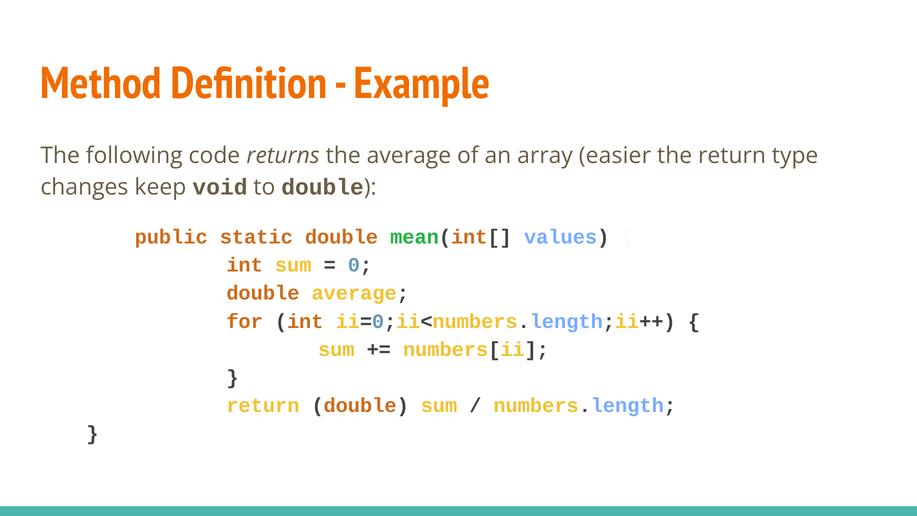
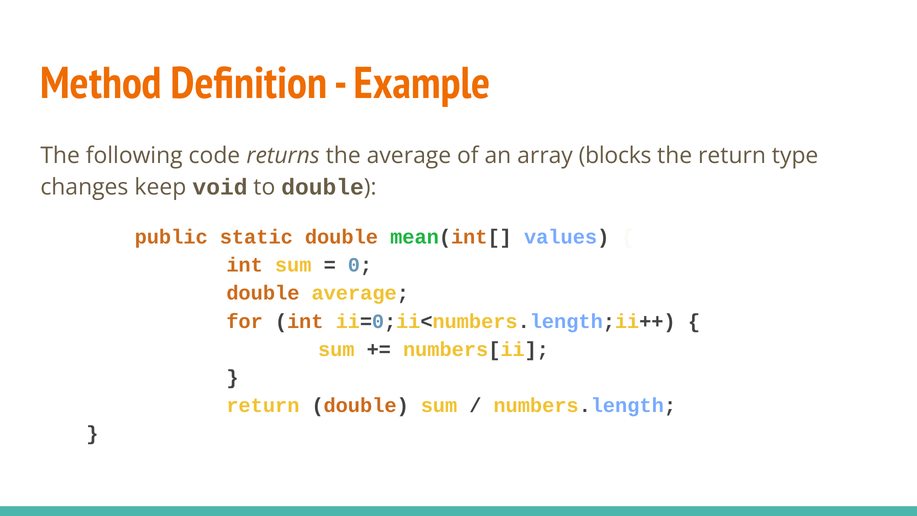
easier: easier -> blocks (615, 156)
